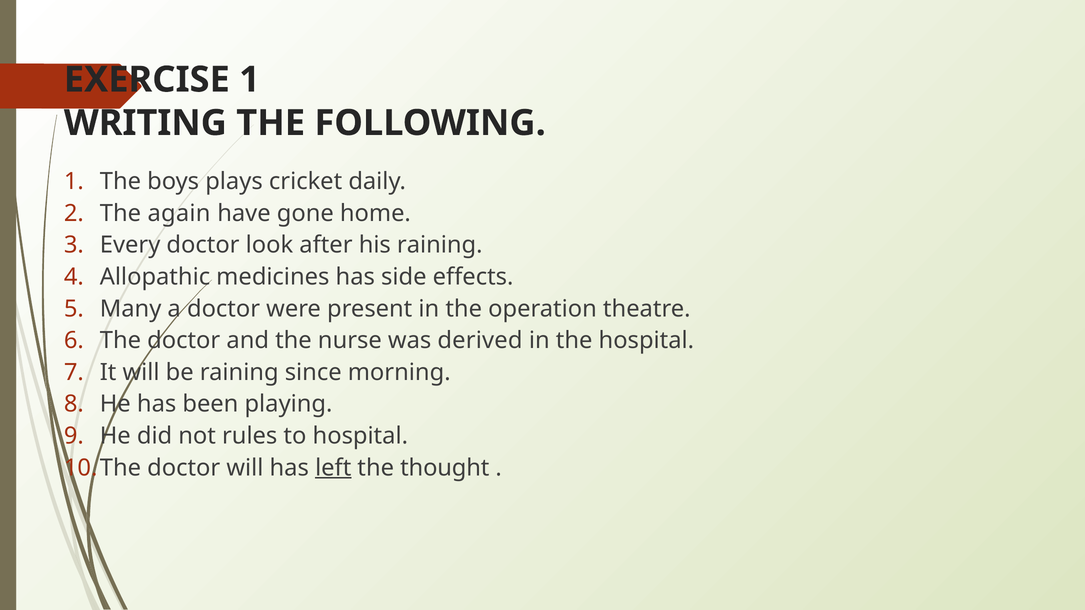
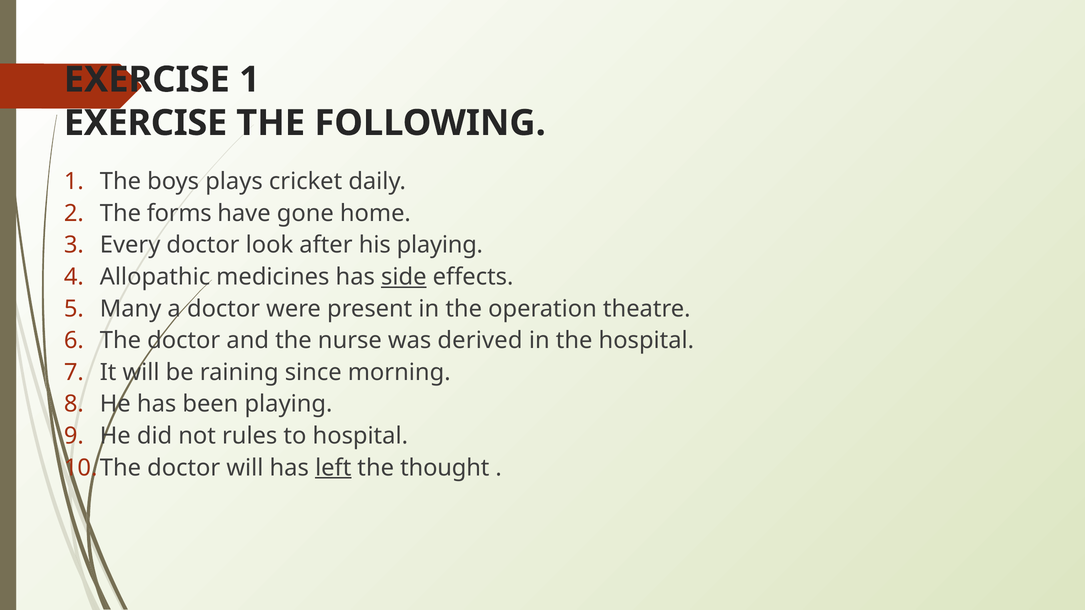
WRITING: WRITING -> EXERCISE (145, 123)
again: again -> forms (179, 213)
his raining: raining -> playing (440, 245)
side underline: none -> present (404, 277)
